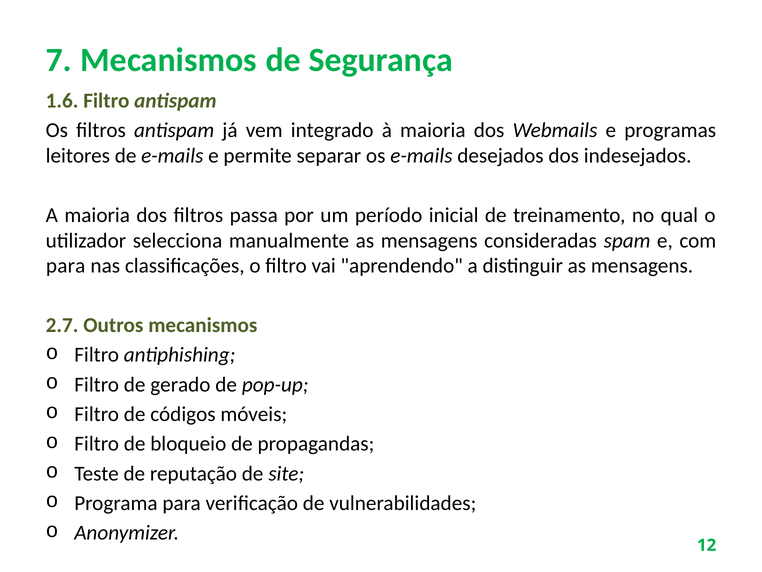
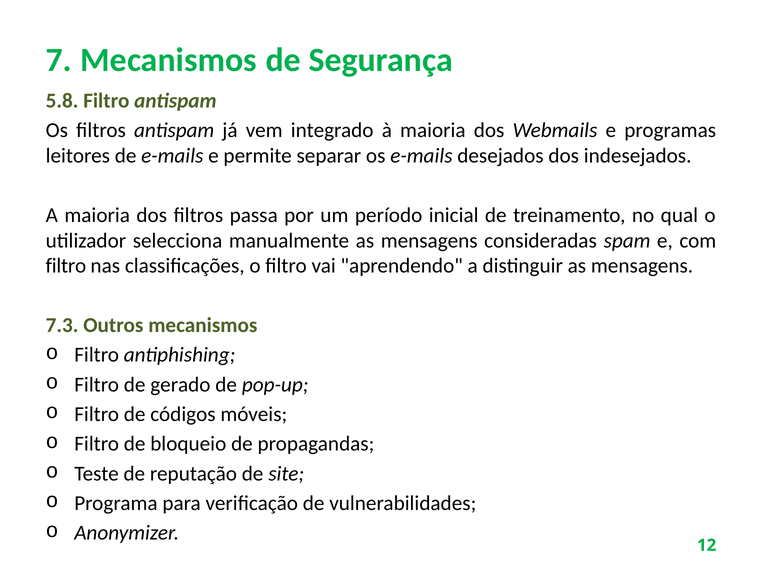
1.6: 1.6 -> 5.8 (62, 101)
para: para -> filtro (66, 266)
2.7: 2.7 -> 7.3 (62, 325)
